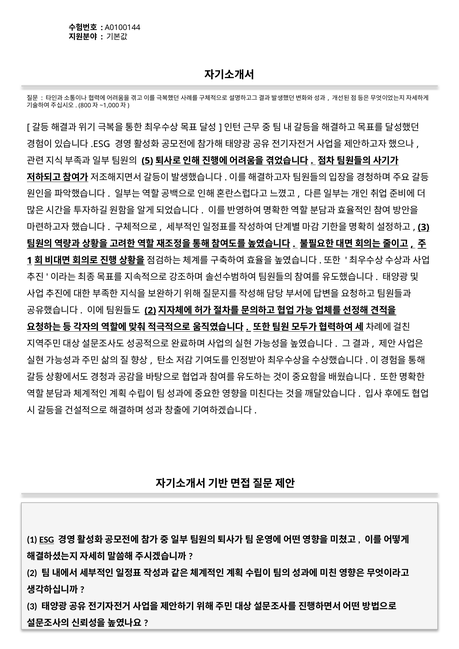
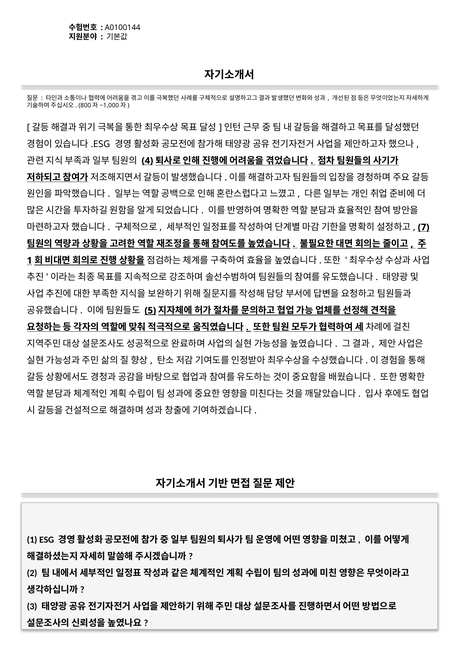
5: 5 -> 4 (147, 161)
3: 3 -> 7 (424, 227)
2: 2 -> 5 (150, 311)
ESG underline: present -> none (47, 540)
